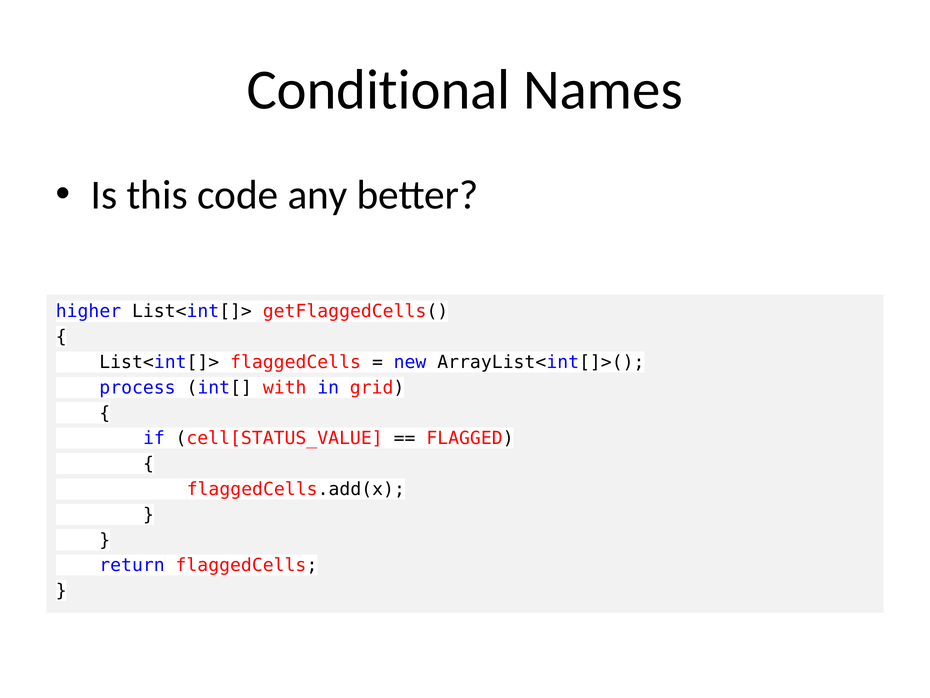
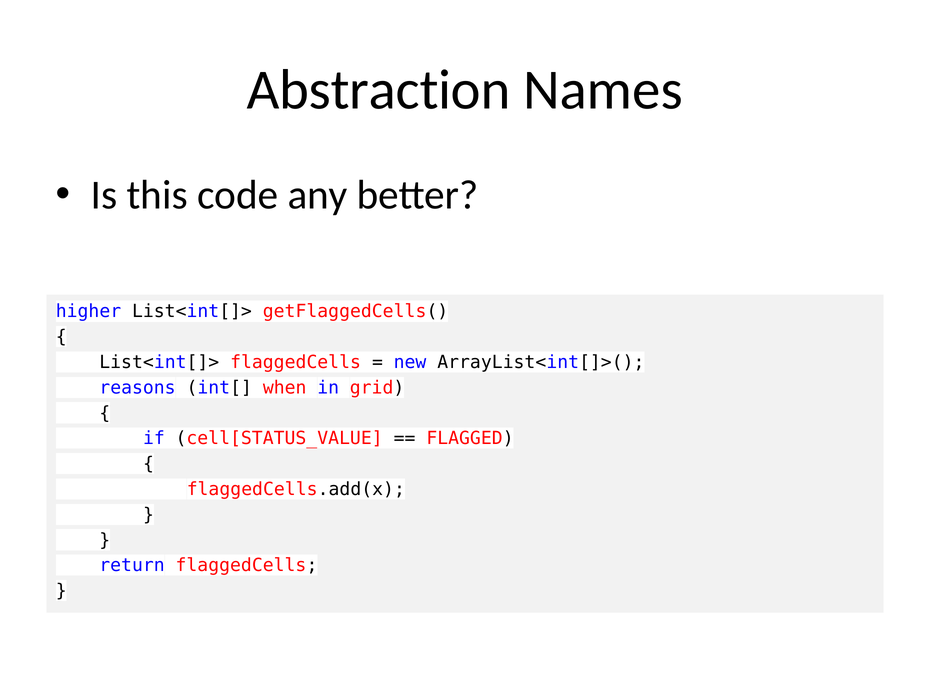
Conditional: Conditional -> Abstraction (379, 90)
process: process -> reasons (137, 387)
with: with -> when (285, 387)
